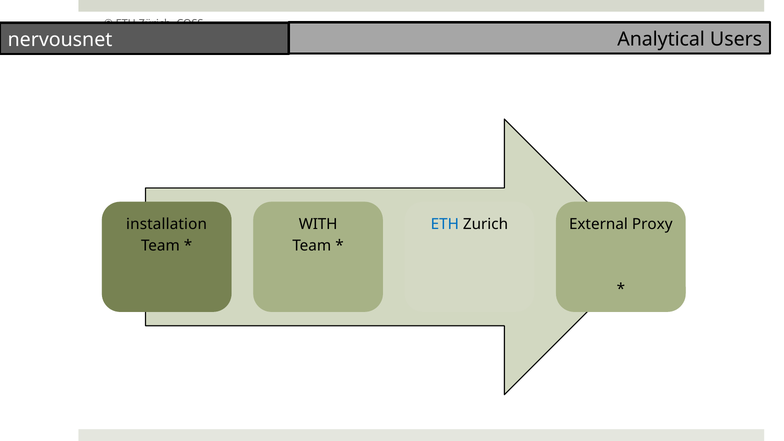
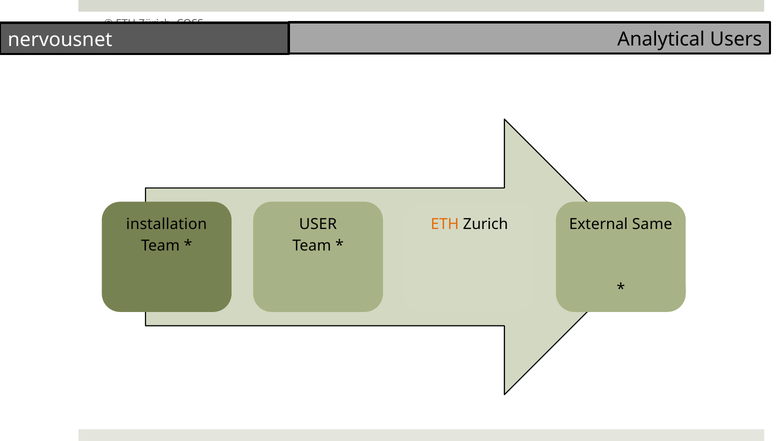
WITH: WITH -> USER (318, 224)
ETH colour: blue -> orange (445, 224)
Proxy: Proxy -> Same (652, 224)
